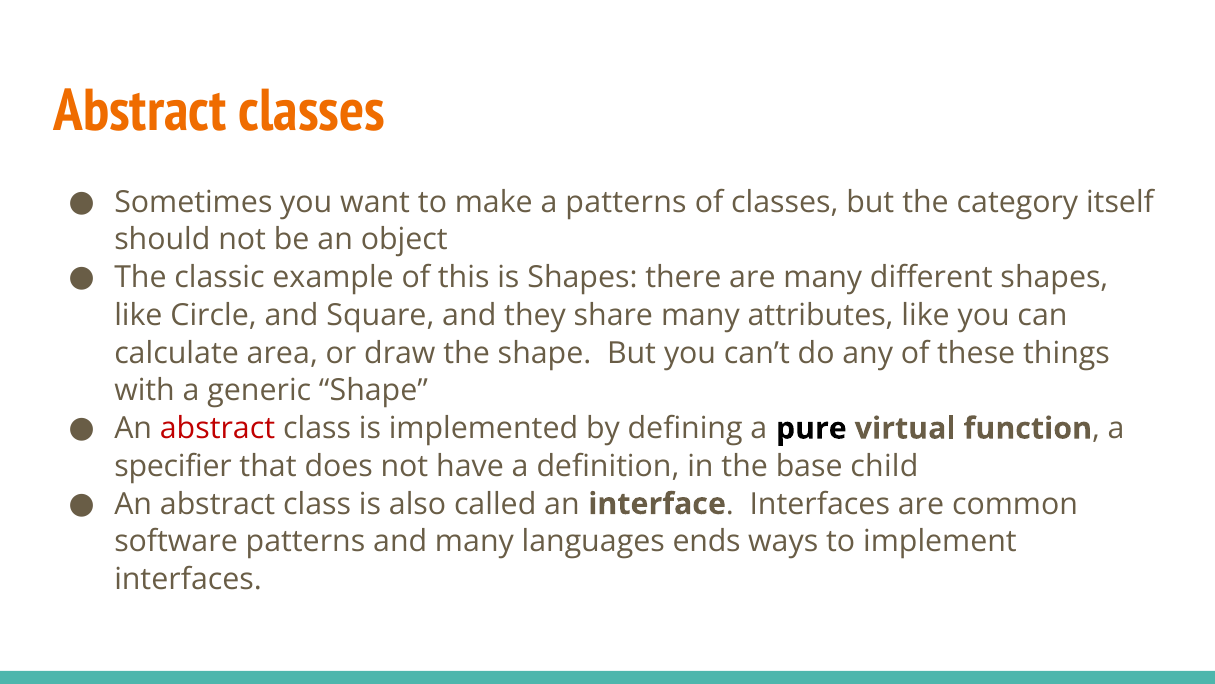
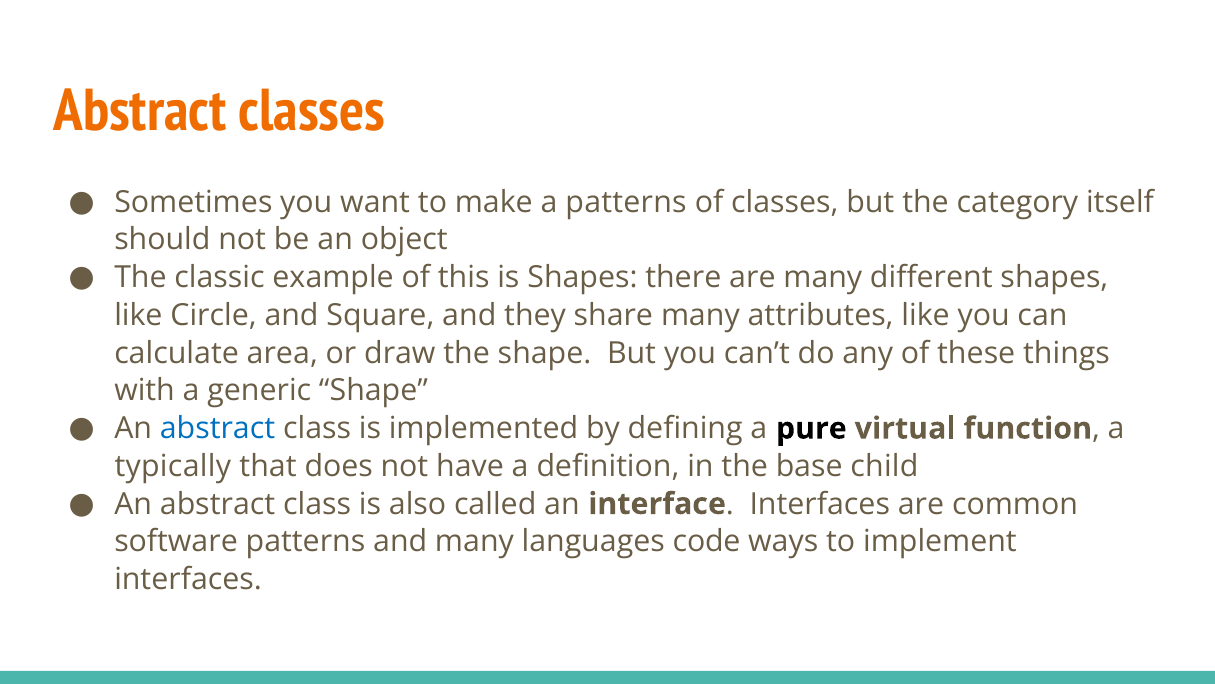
abstract colour: red -> blue (218, 428)
specifier: specifier -> typically (173, 466)
ends: ends -> code (707, 541)
